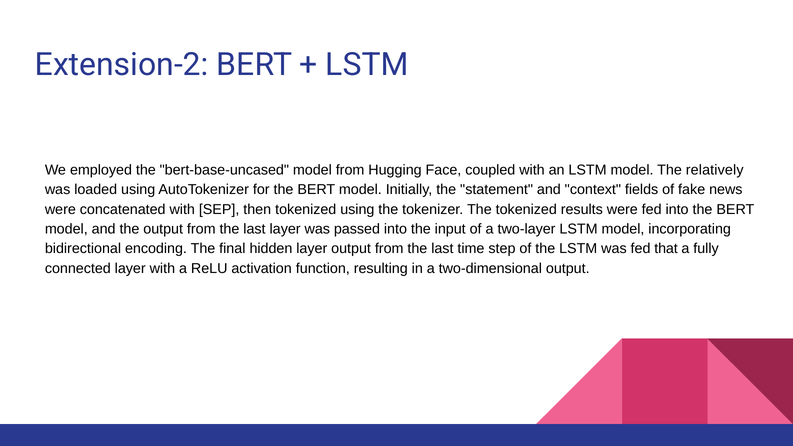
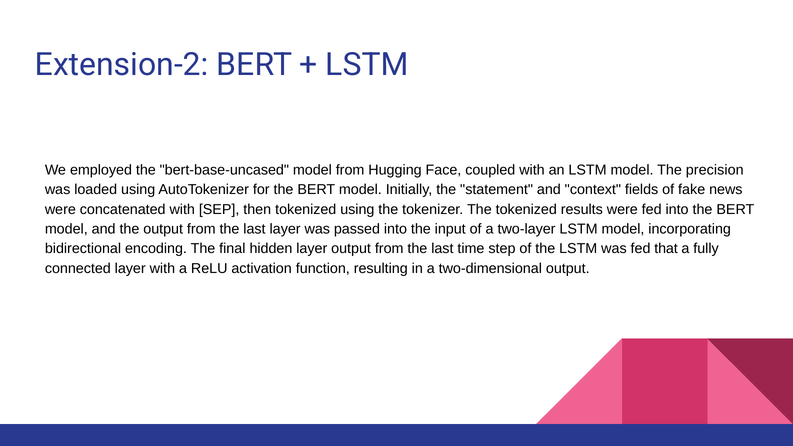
relatively: relatively -> precision (715, 170)
